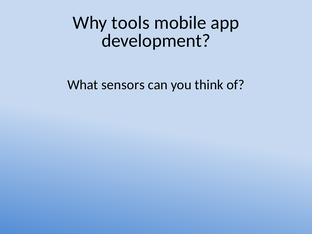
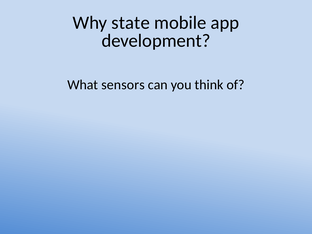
tools: tools -> state (131, 23)
